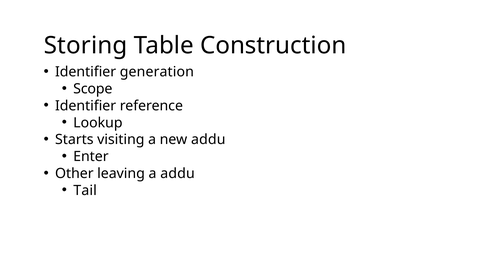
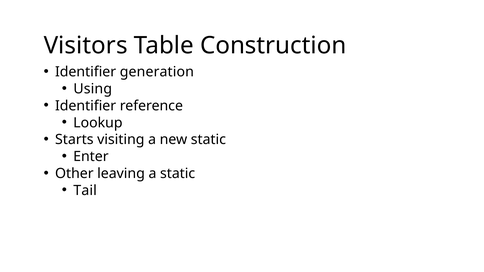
Storing: Storing -> Visitors (86, 46)
Scope: Scope -> Using (93, 89)
new addu: addu -> static (208, 140)
a addu: addu -> static (178, 174)
